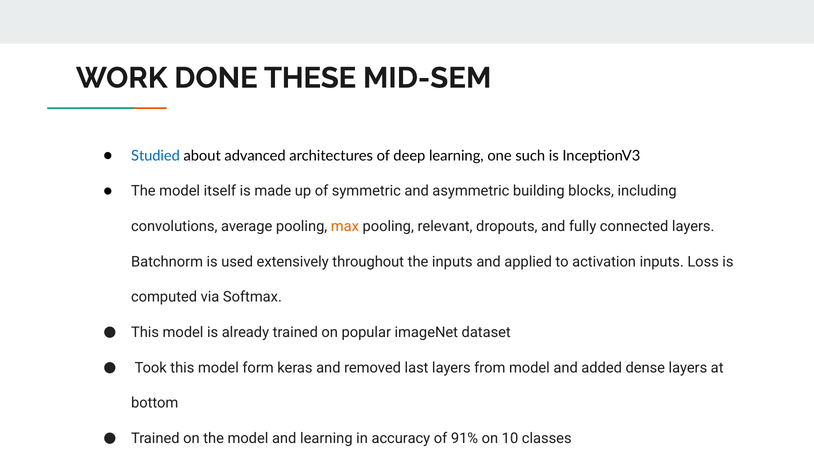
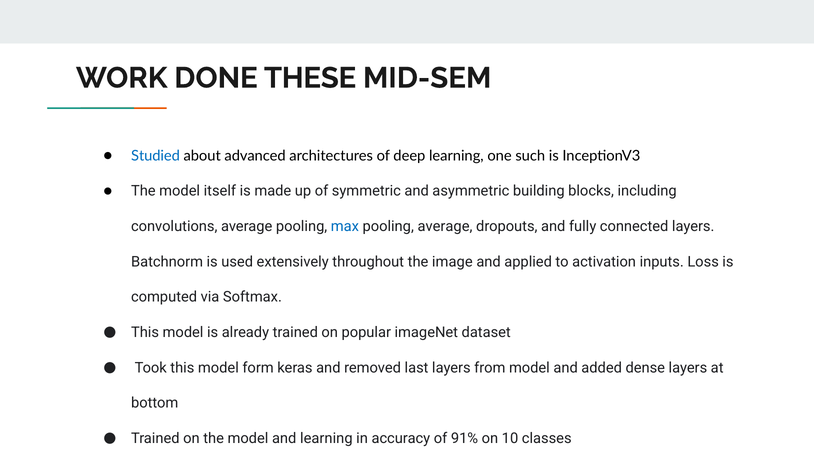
max colour: orange -> blue (345, 226)
pooling relevant: relevant -> average (445, 226)
the inputs: inputs -> image (452, 262)
